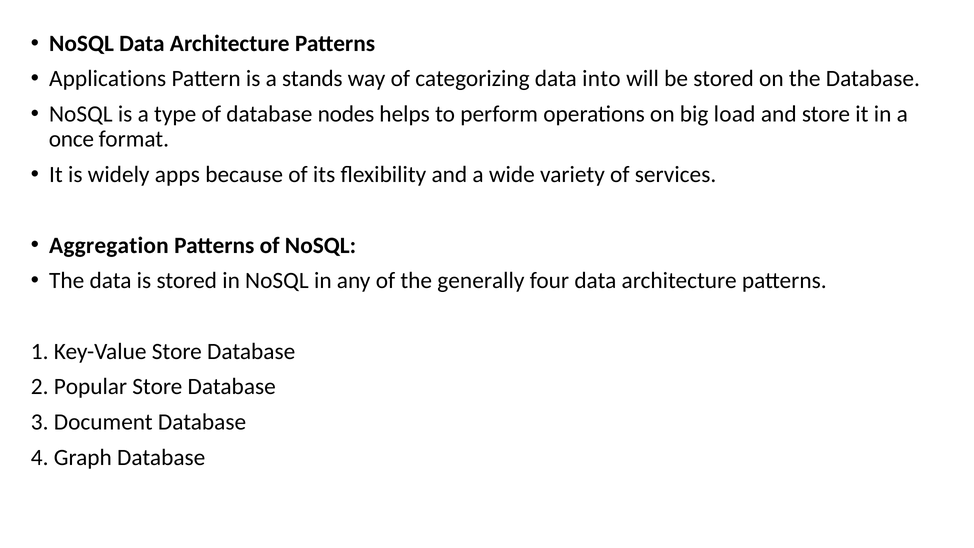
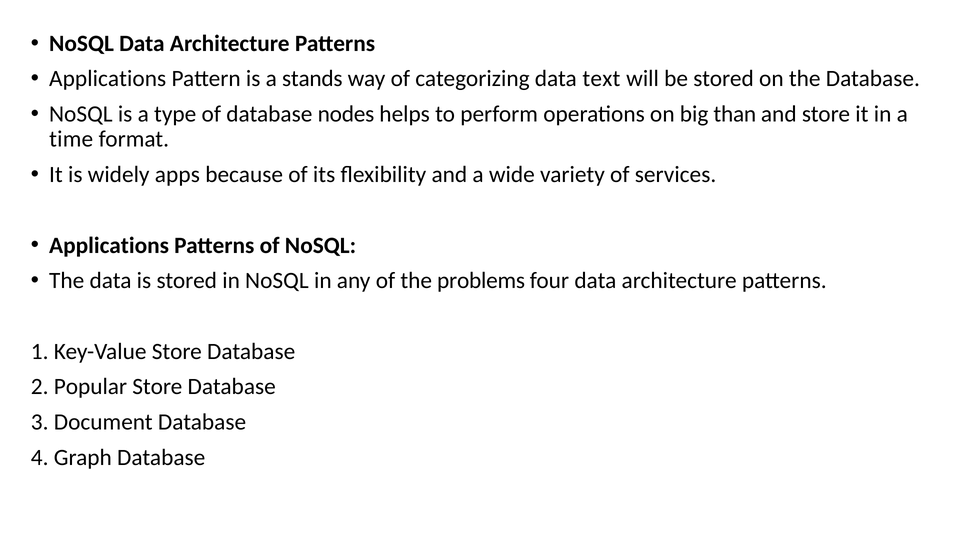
into: into -> text (601, 79)
load: load -> than (735, 114)
once: once -> time (71, 139)
Aggregation: Aggregation -> Applications (109, 245)
generally: generally -> problems (481, 281)
